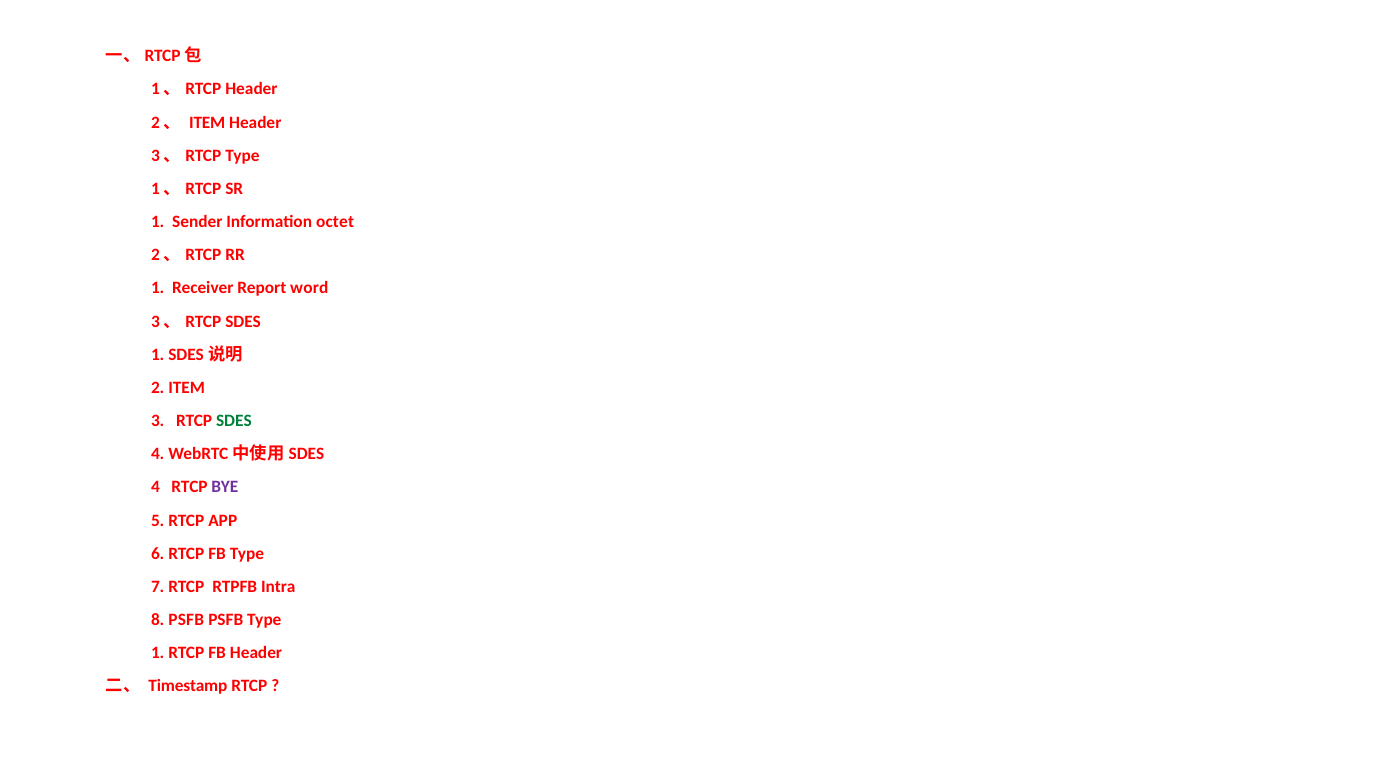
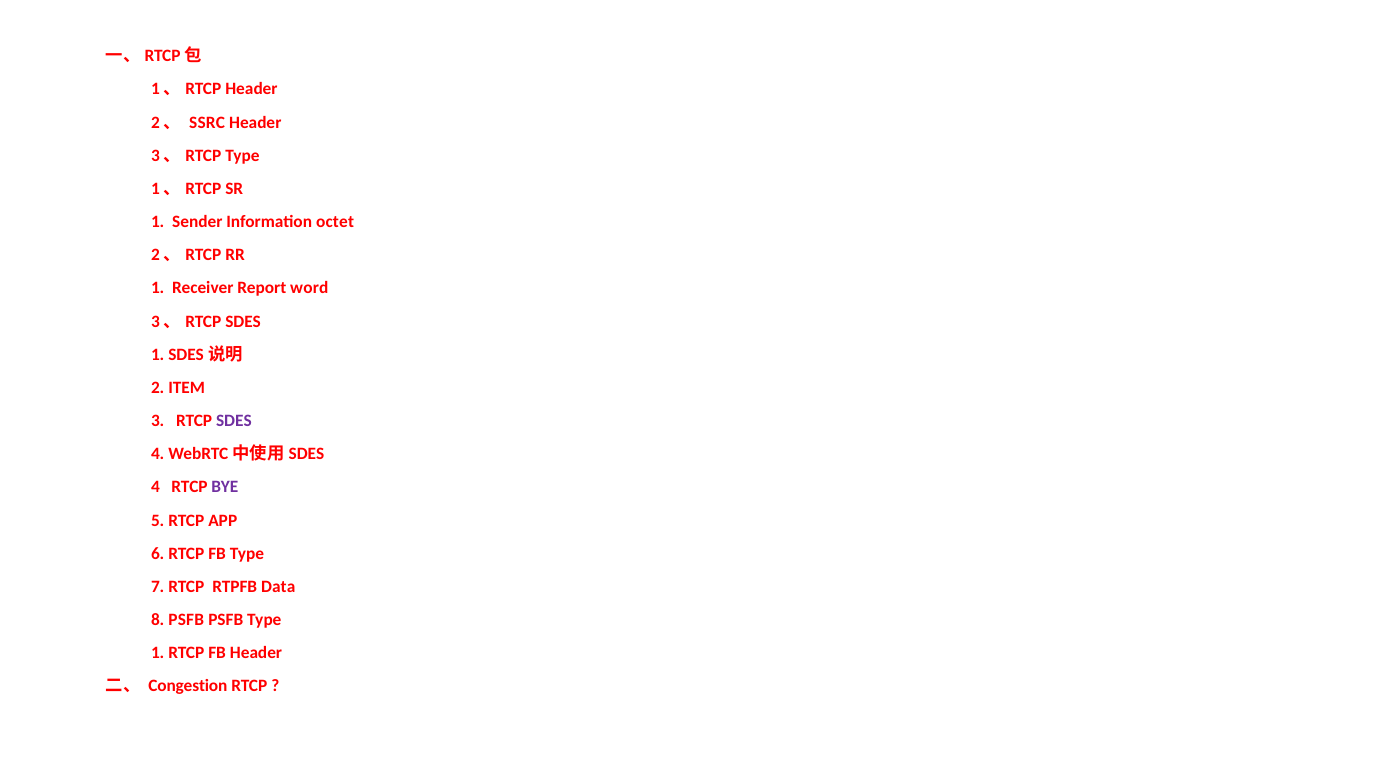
2、 ITEM: ITEM -> SSRC (207, 122)
SDES colour: green -> purple (234, 421)
Intra: Intra -> Data (278, 587)
Timestamp: Timestamp -> Congestion (188, 686)
